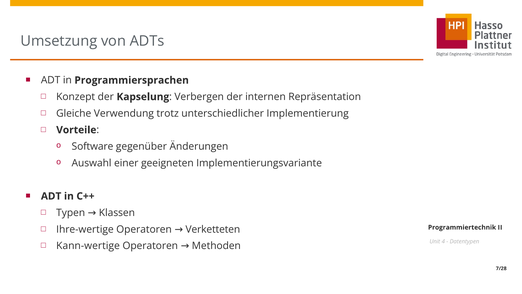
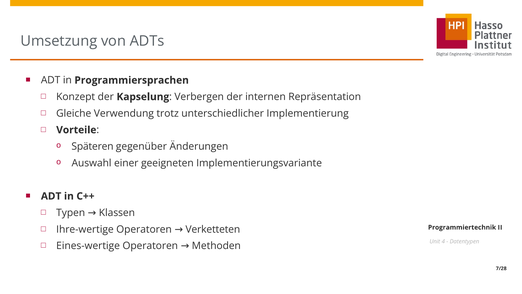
Software: Software -> Späteren (93, 146)
Kann-wertige: Kann-wertige -> Eines-wertige (88, 246)
